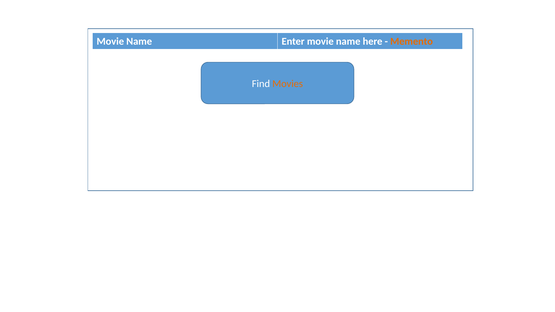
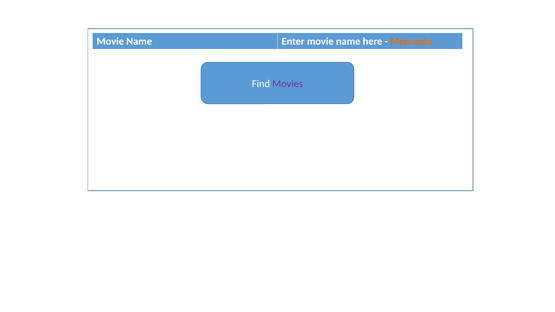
Movies colour: orange -> purple (288, 84)
